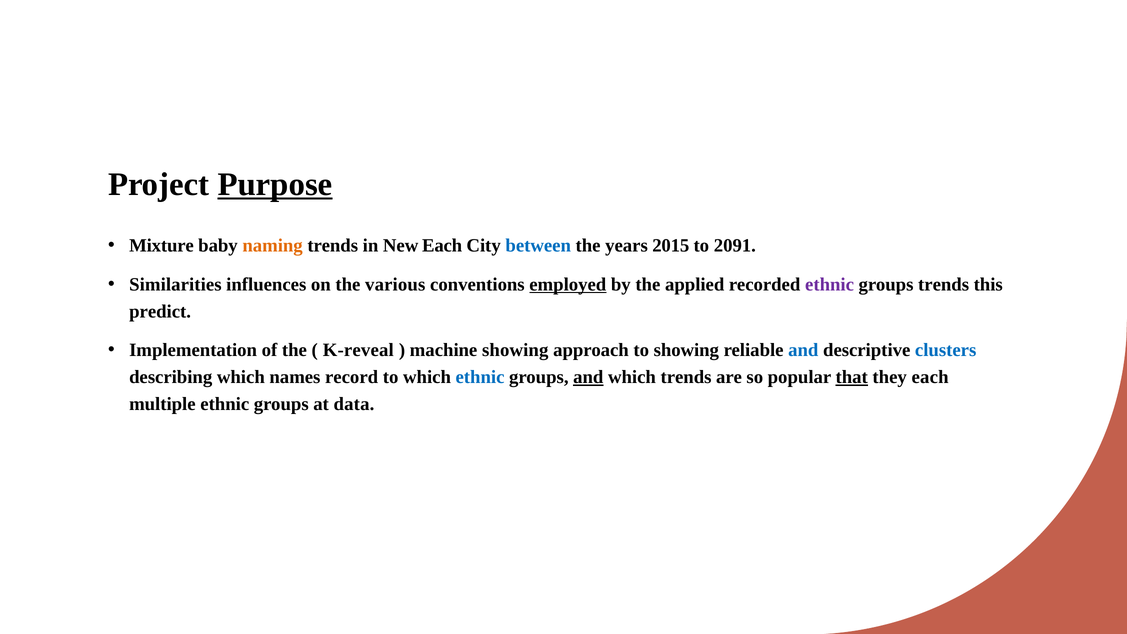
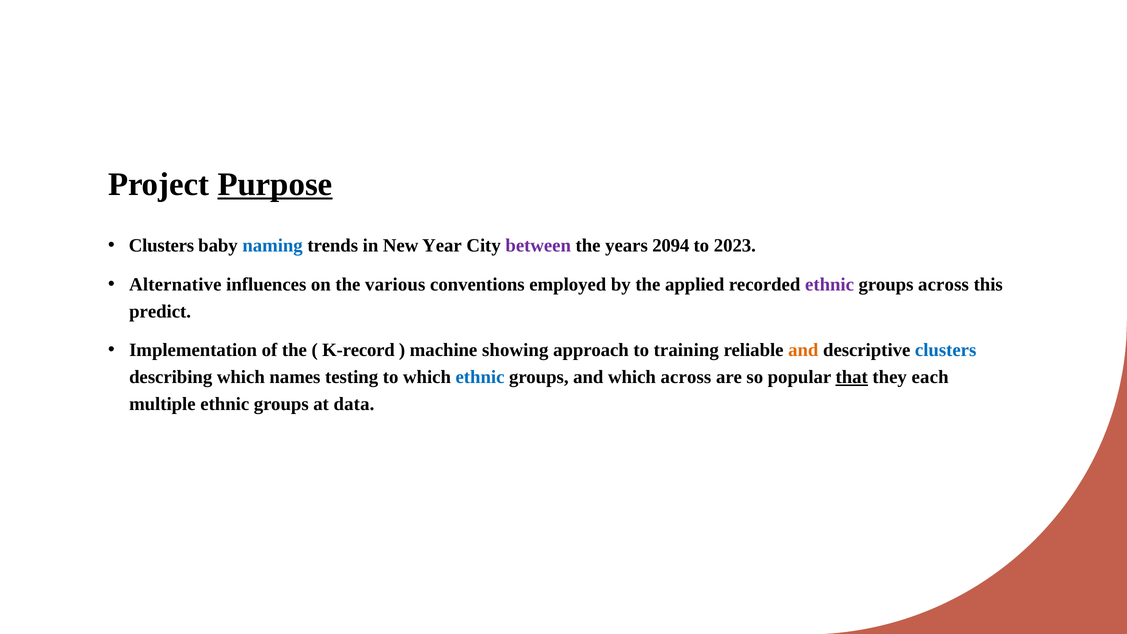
Mixture: Mixture -> Clusters (161, 246)
naming colour: orange -> blue (273, 246)
New Each: Each -> Year (442, 246)
between colour: blue -> purple (538, 246)
2015: 2015 -> 2094 (671, 246)
2091: 2091 -> 2023 (735, 246)
Similarities: Similarities -> Alternative (175, 284)
employed underline: present -> none (568, 284)
groups trends: trends -> across (943, 284)
K-reveal: K-reveal -> K-record (358, 350)
to showing: showing -> training (686, 350)
and colour: blue -> orange (803, 350)
record: record -> testing (352, 377)
and underline: present -> none (588, 377)
which trends: trends -> across (686, 377)
